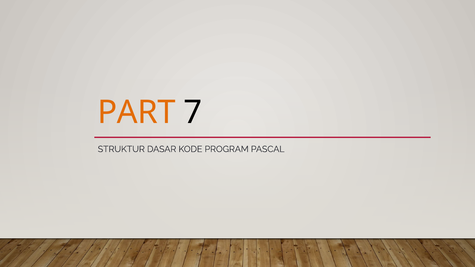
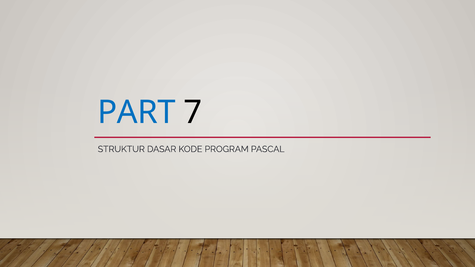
PART colour: orange -> blue (137, 112)
